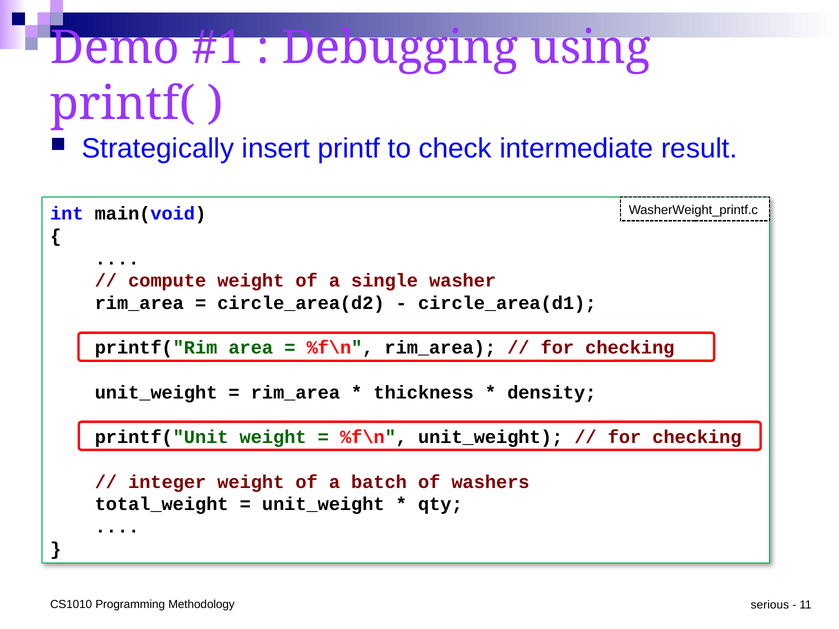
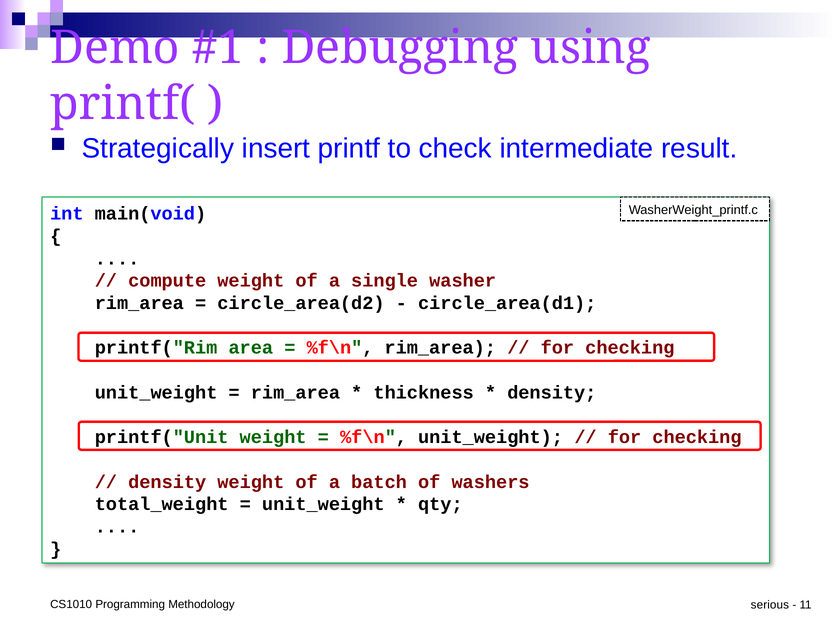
integer: integer -> density (167, 482)
